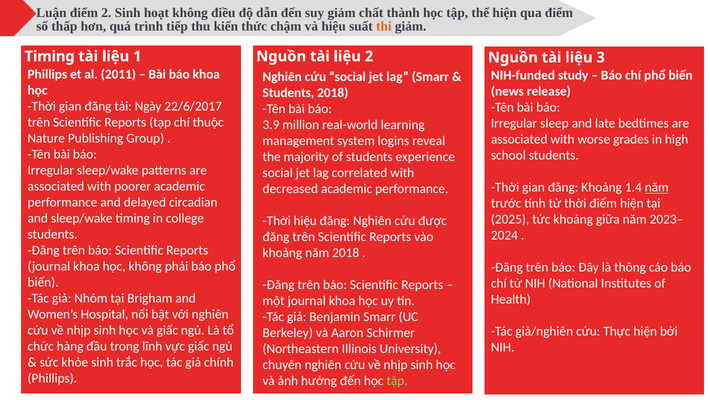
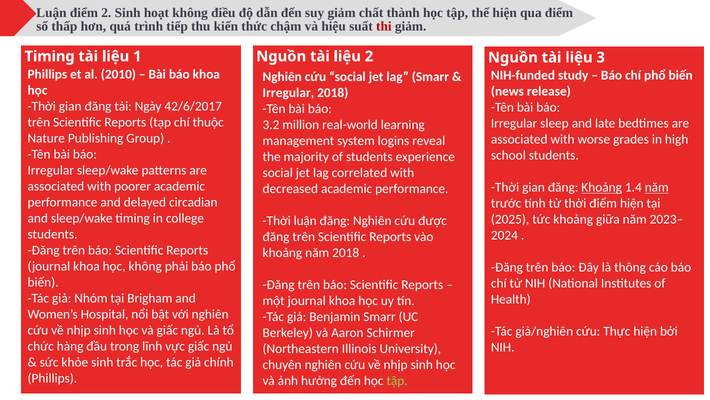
thi colour: orange -> red (384, 27)
2011: 2011 -> 2010 (118, 74)
Students: Students -> Irregular (288, 93)
22/6/2017: 22/6/2017 -> 42/6/2017 (193, 106)
3.9: 3.9 -> 3.2 (271, 125)
Khoảng underline: none -> present (602, 187)
Thời hiệu: hiệu -> luận (305, 220)
